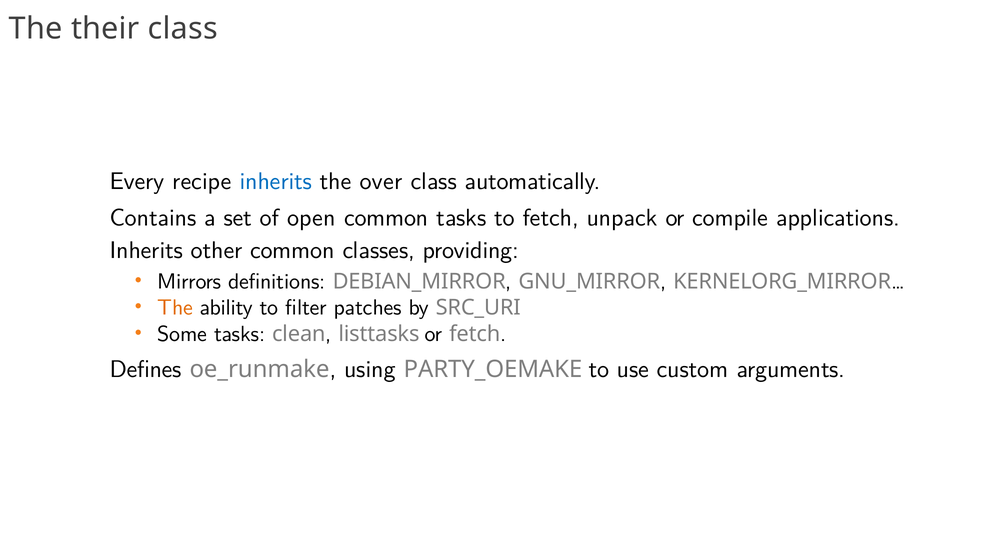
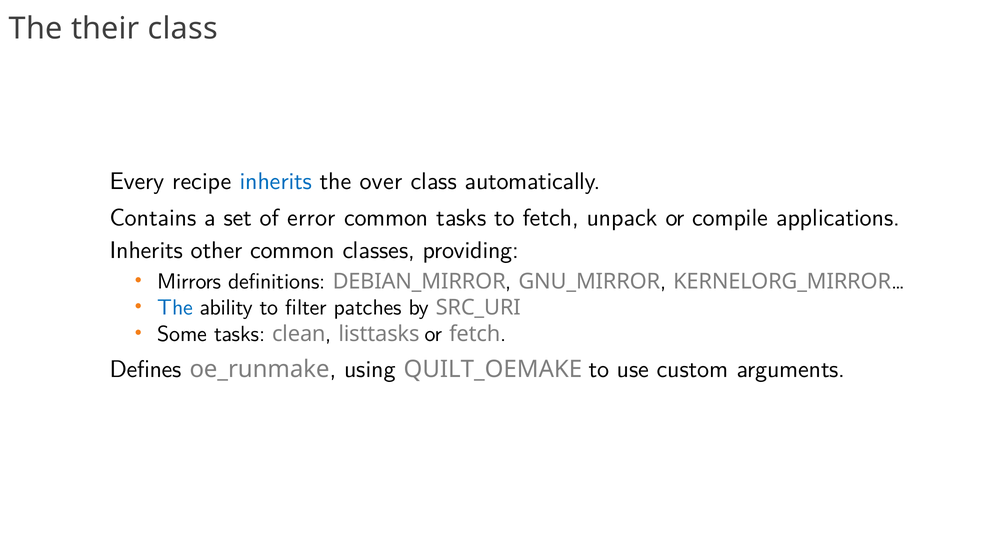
open: open -> error (311, 217)
The colour: orange -> blue (175, 307)
PARTY_OEMAKE: PARTY_OEMAKE -> QUILT_OEMAKE (493, 369)
